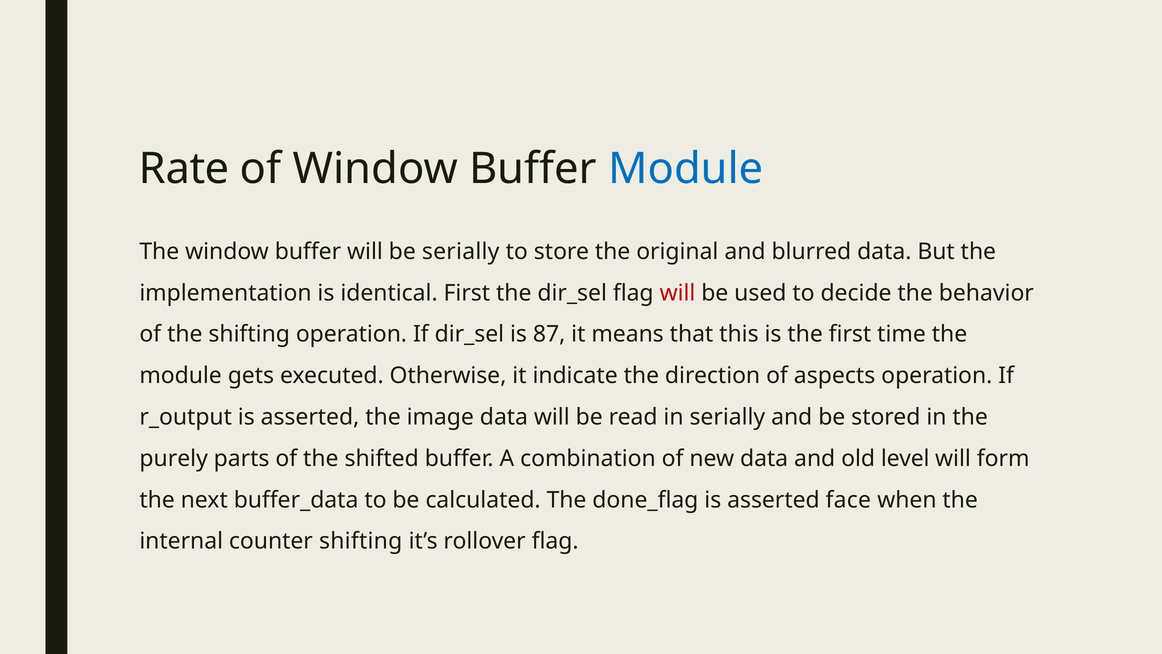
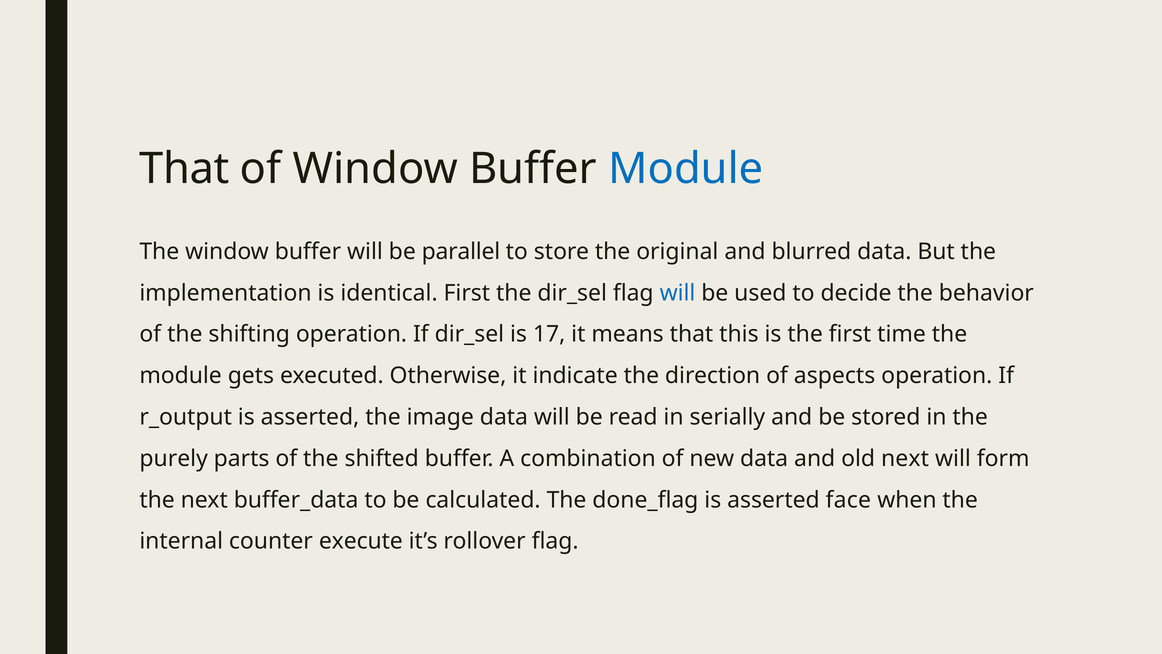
Rate: Rate -> That (184, 169)
be serially: serially -> parallel (461, 251)
will colour: red -> blue (678, 293)
87: 87 -> 17 (549, 334)
old level: level -> next (905, 458)
counter shifting: shifting -> execute (361, 541)
